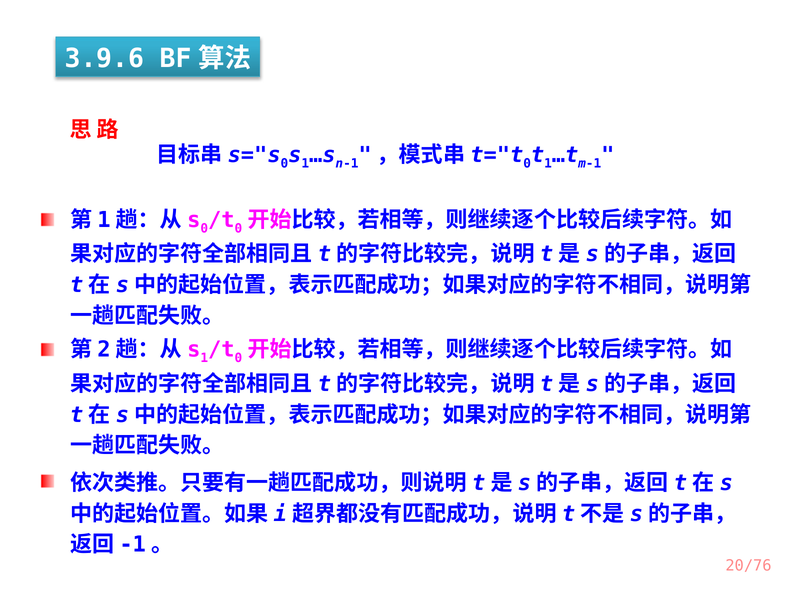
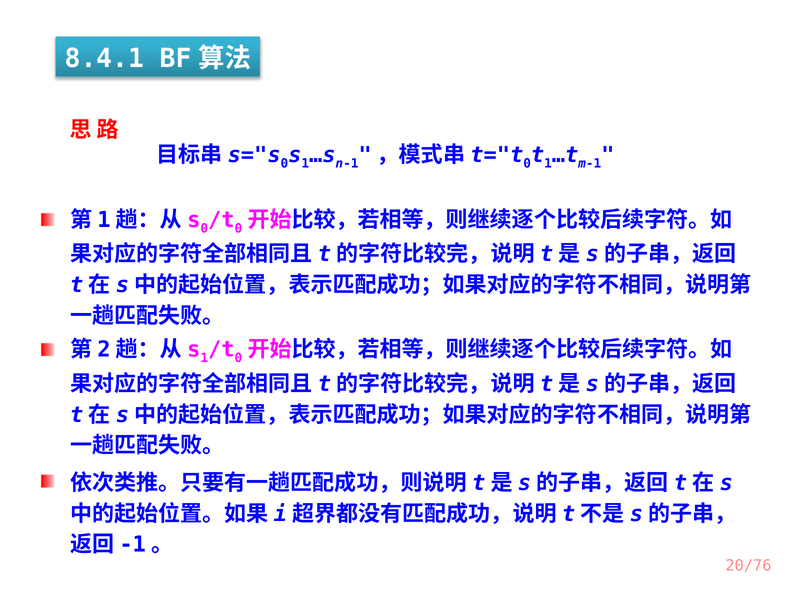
3.9.6: 3.9.6 -> 8.4.1 (104, 59)
